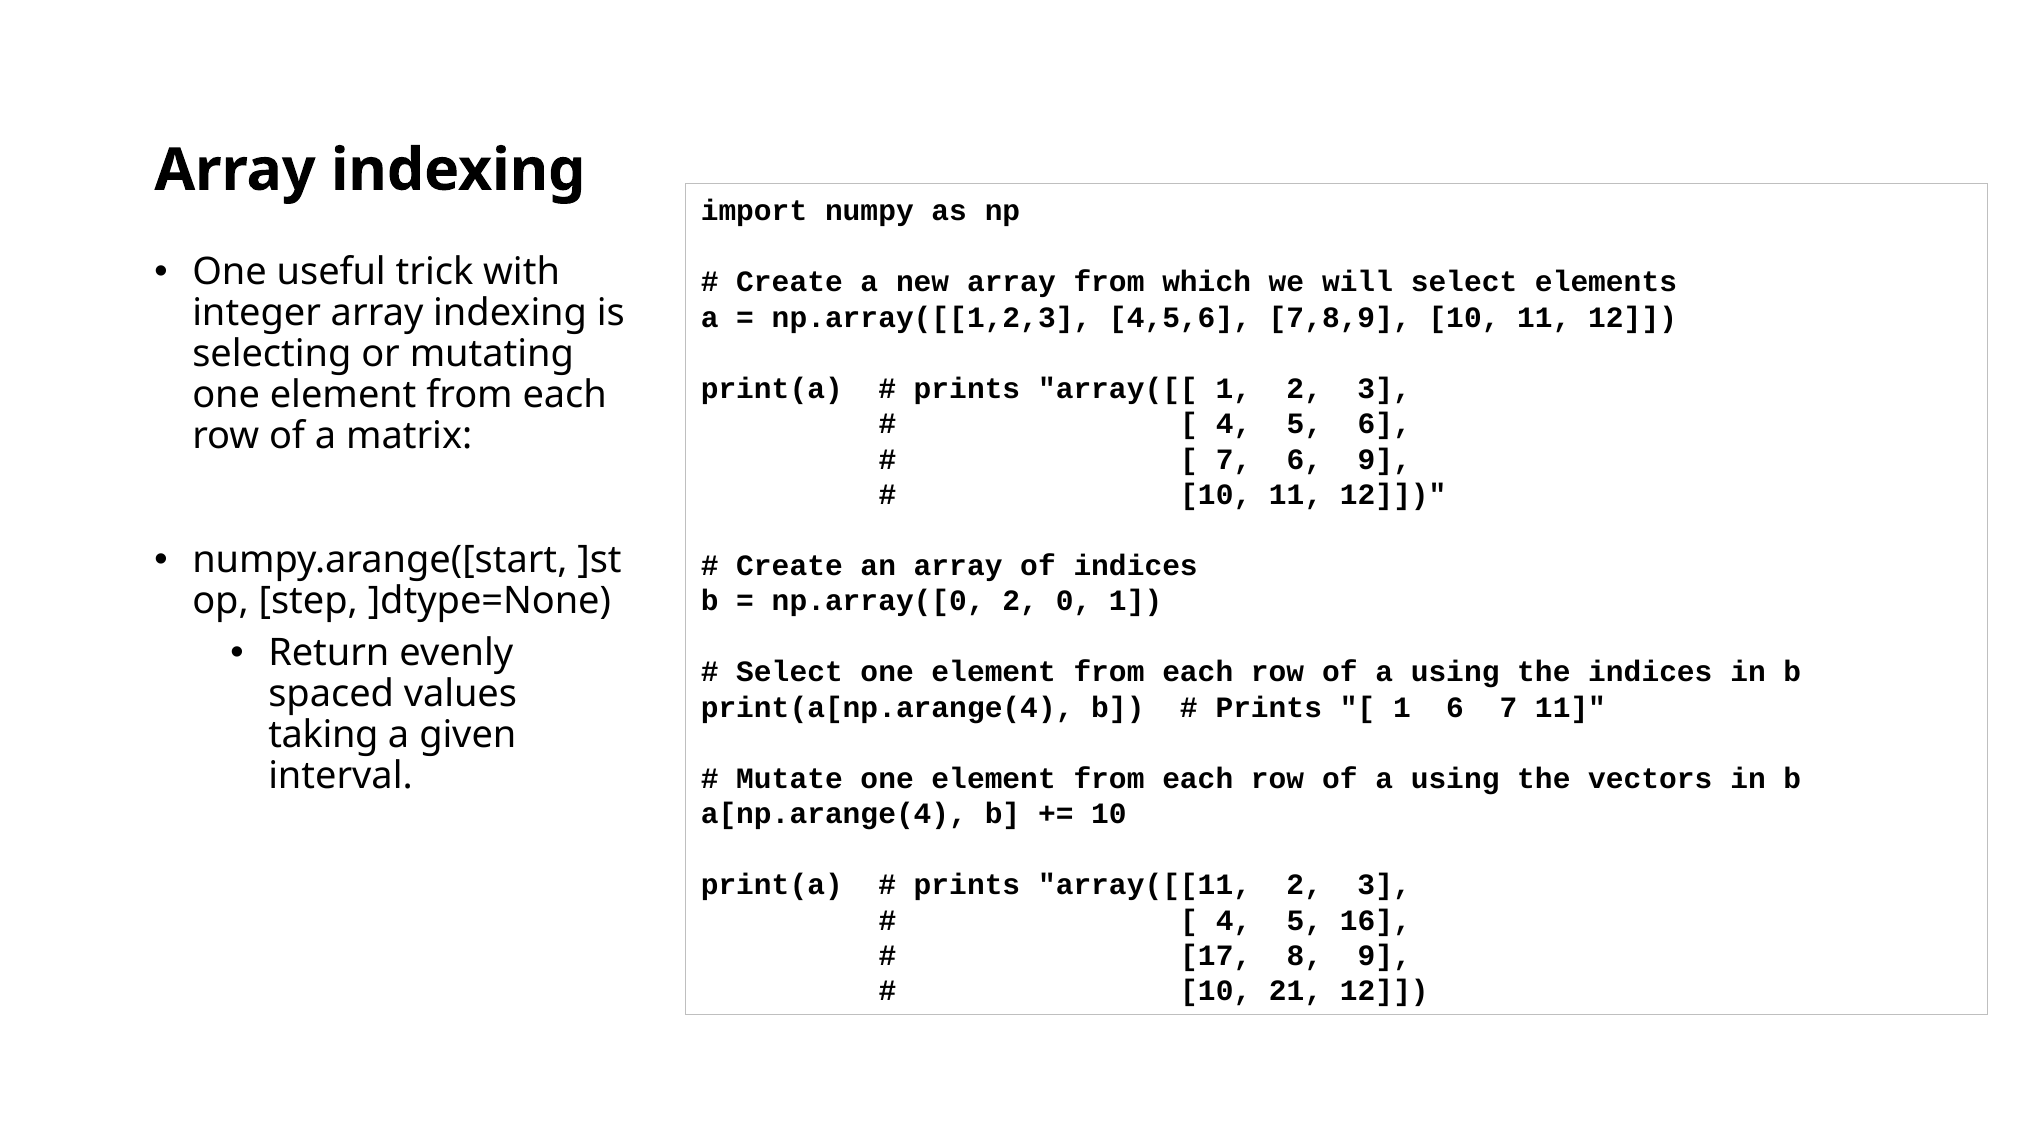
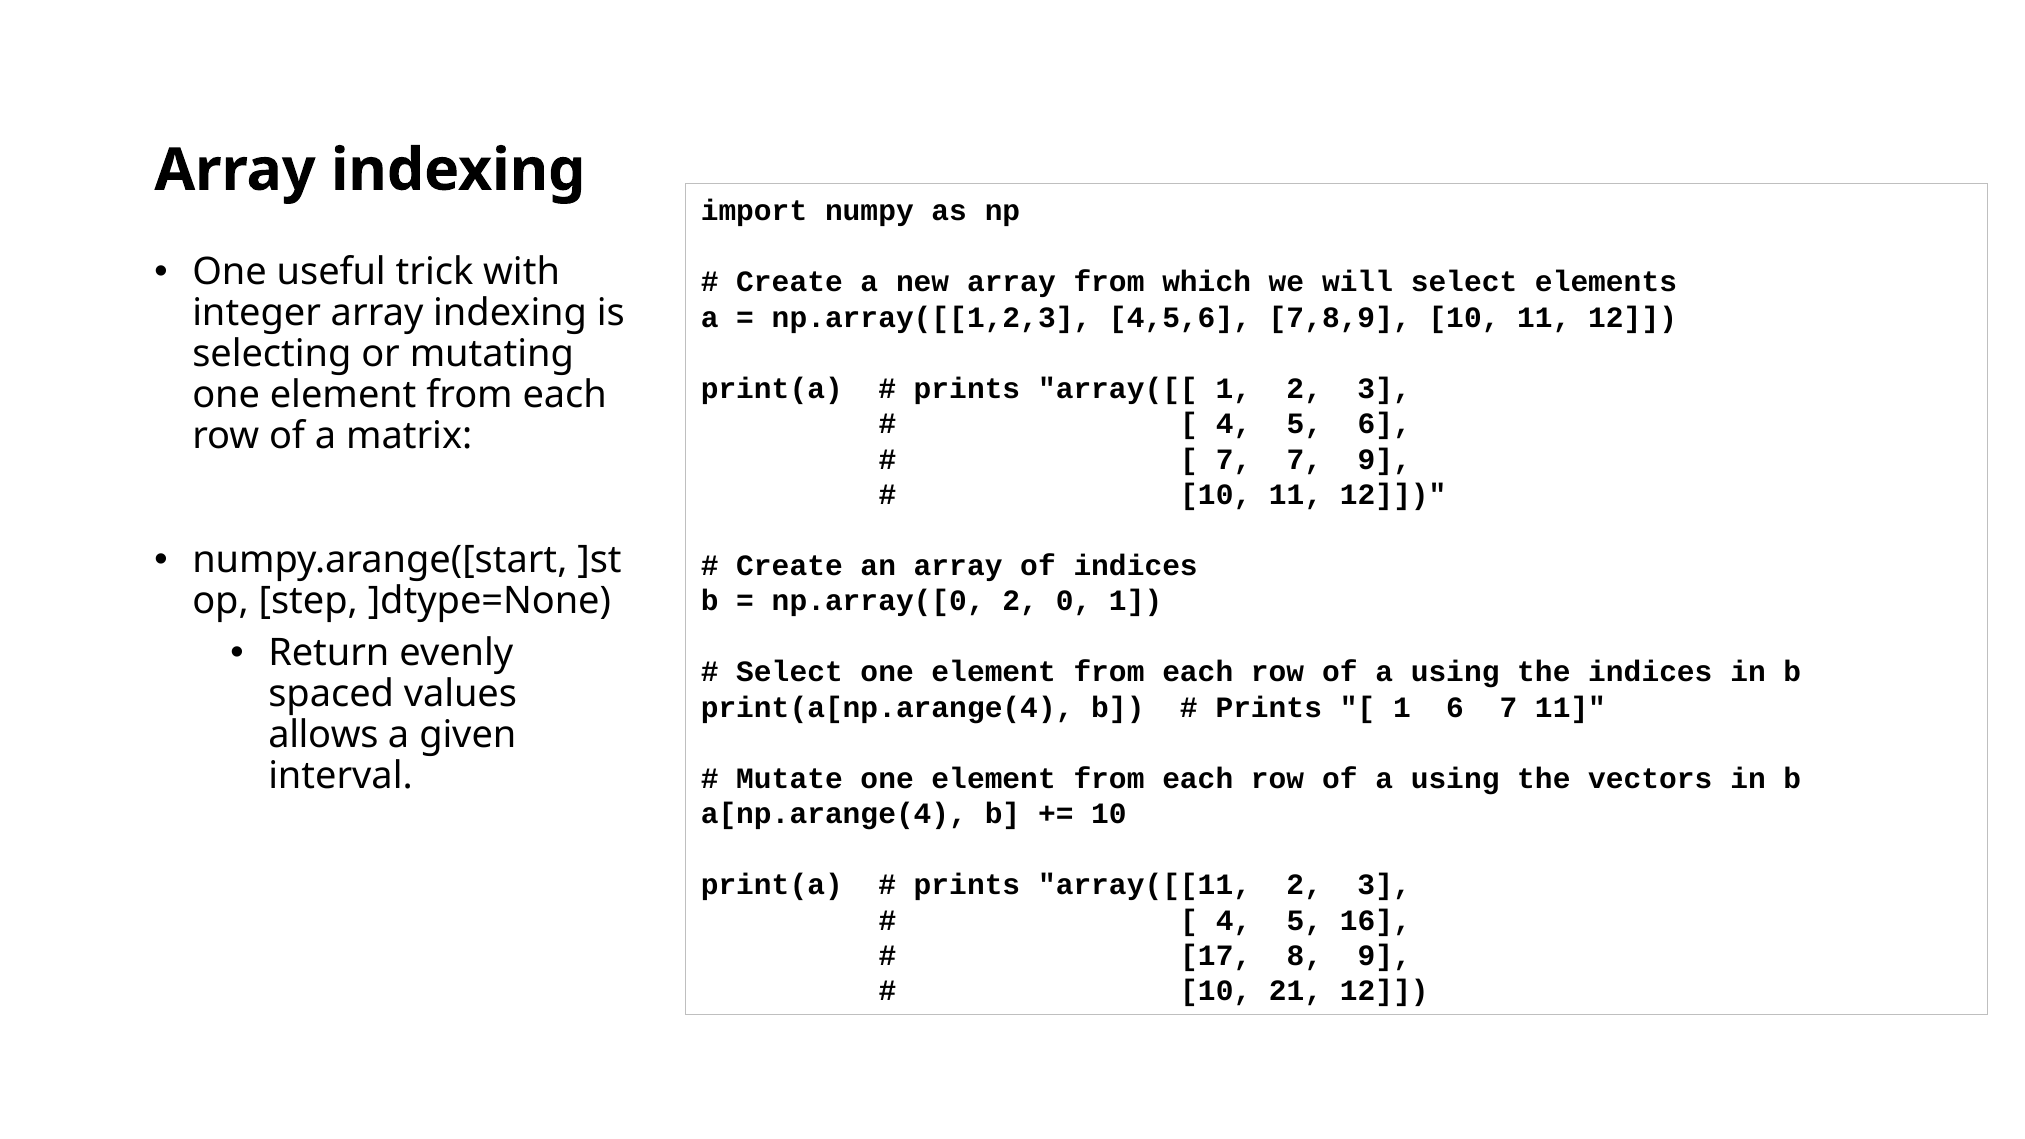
7 6: 6 -> 7 (1304, 459)
taking: taking -> allows (323, 735)
